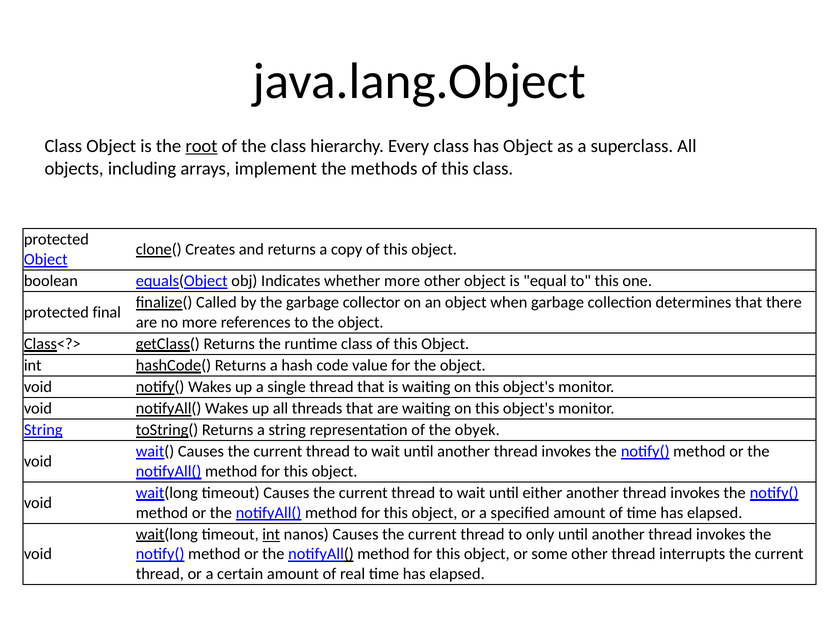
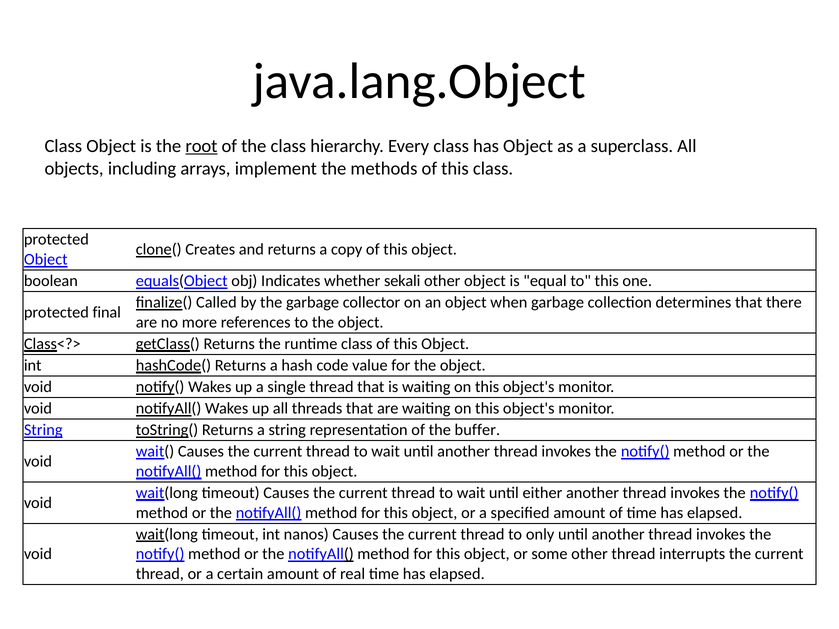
whether more: more -> sekali (402, 281)
obyek: obyek -> buffer (477, 430)
int underline: present -> none (271, 534)
